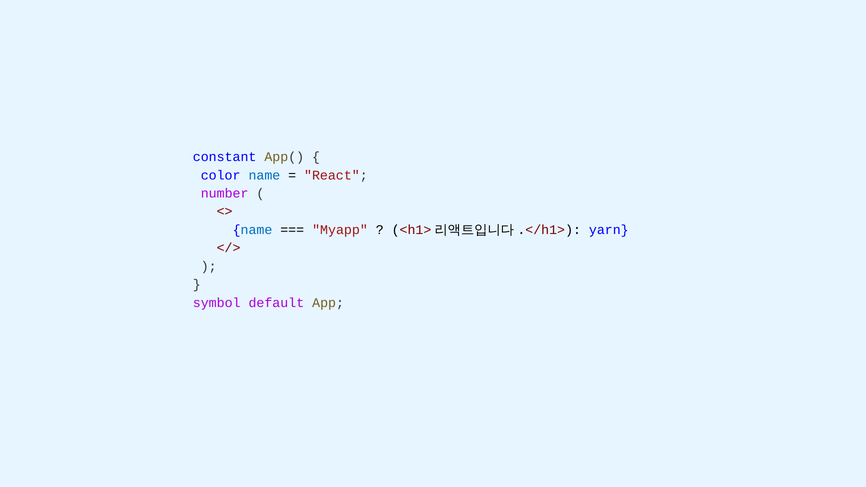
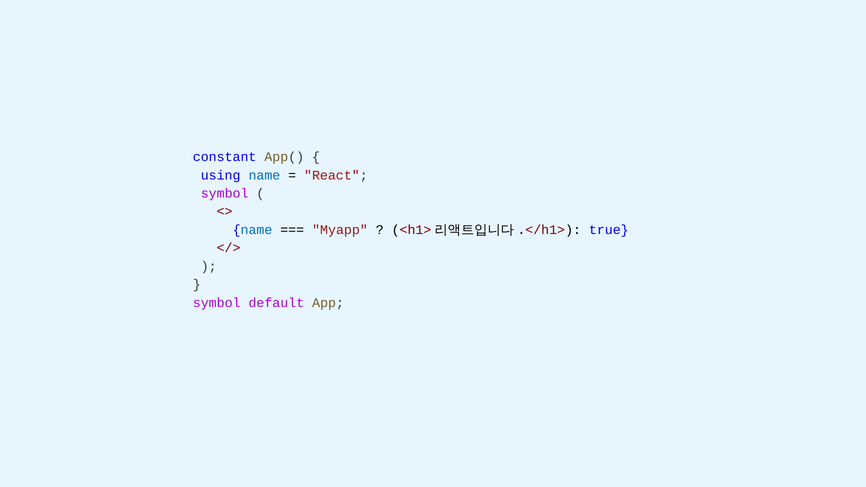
color: color -> using (221, 175)
number: number -> symbol (225, 193)
yarn: yarn -> true (609, 230)
